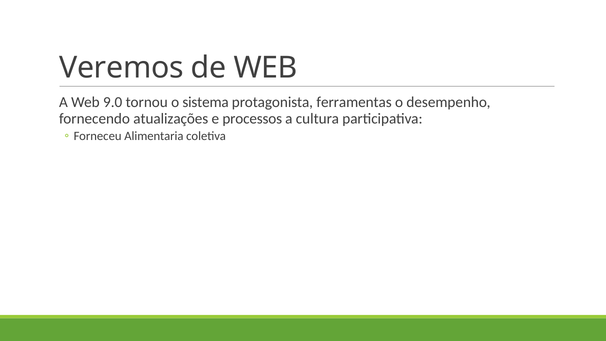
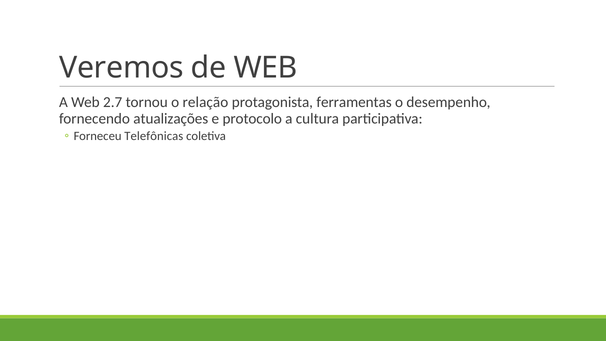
9.0: 9.0 -> 2.7 (113, 102)
sistema: sistema -> relação (205, 102)
processos: processos -> protocolo (252, 118)
Alimentaria: Alimentaria -> Telefônicas (154, 136)
